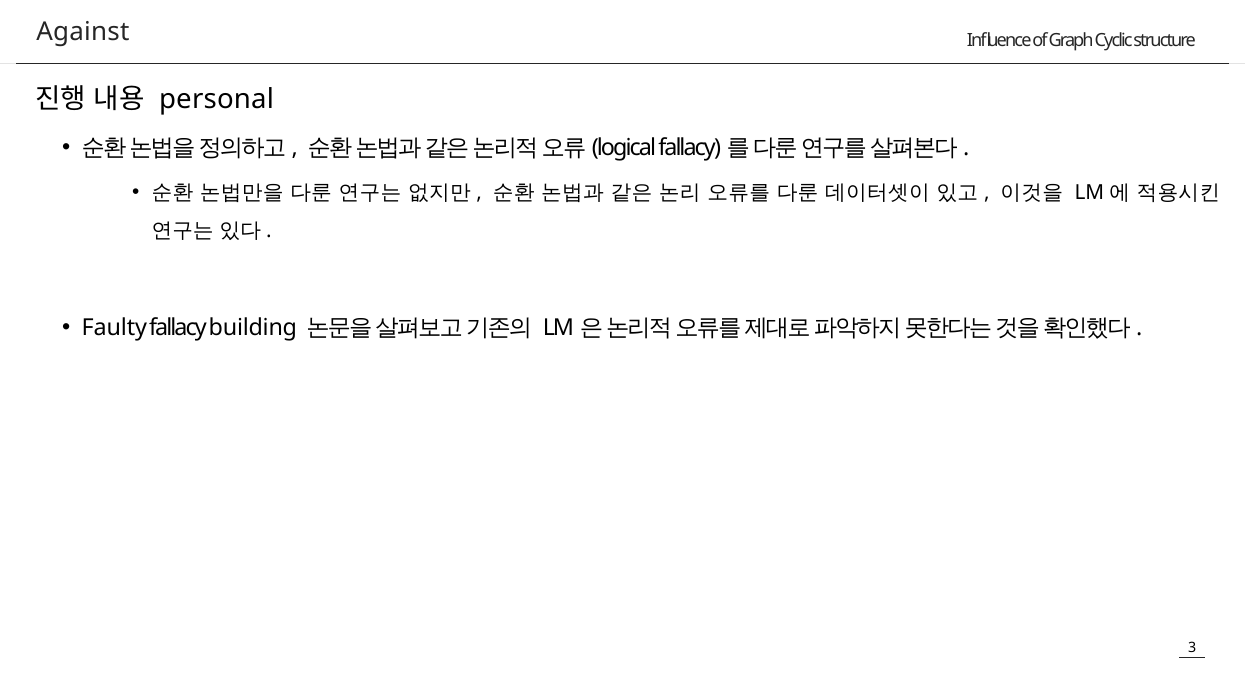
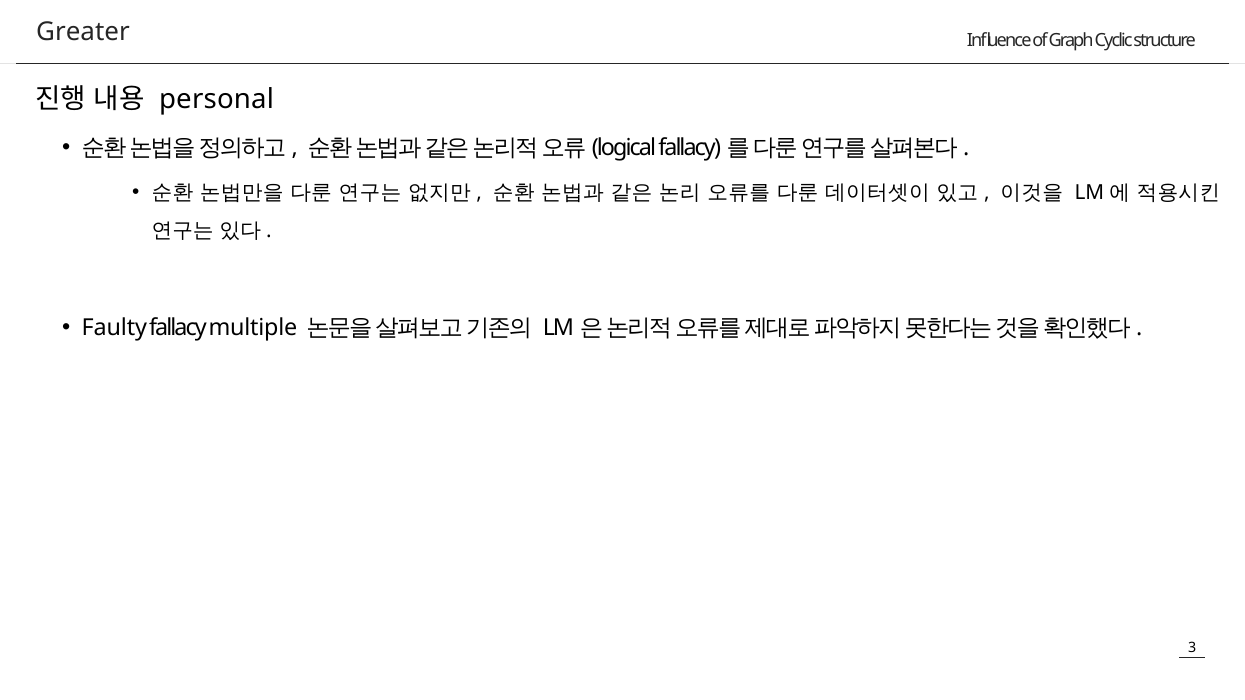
Against: Against -> Greater (83, 32)
building: building -> multiple (253, 328)
